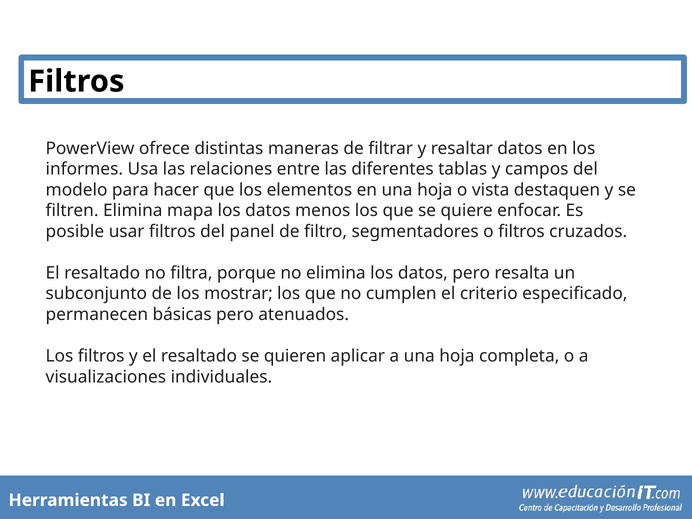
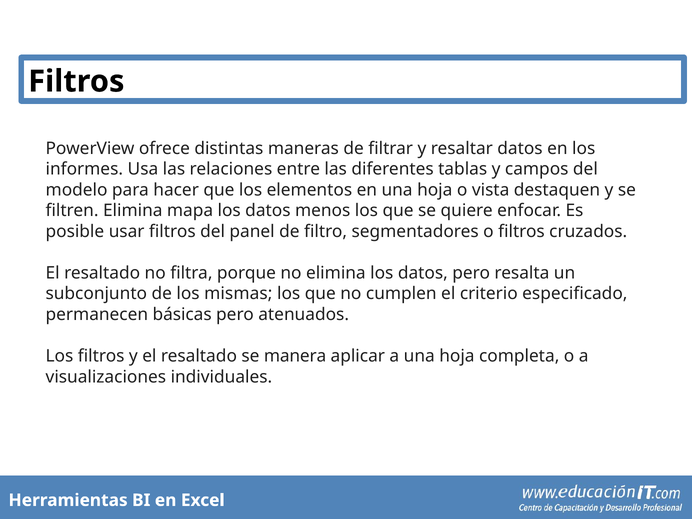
mostrar: mostrar -> mismas (238, 294)
quieren: quieren -> manera (295, 356)
